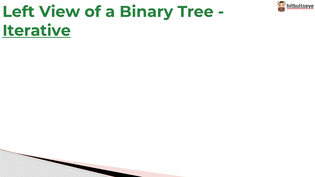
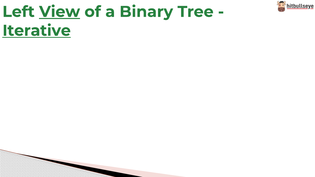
View underline: none -> present (60, 12)
